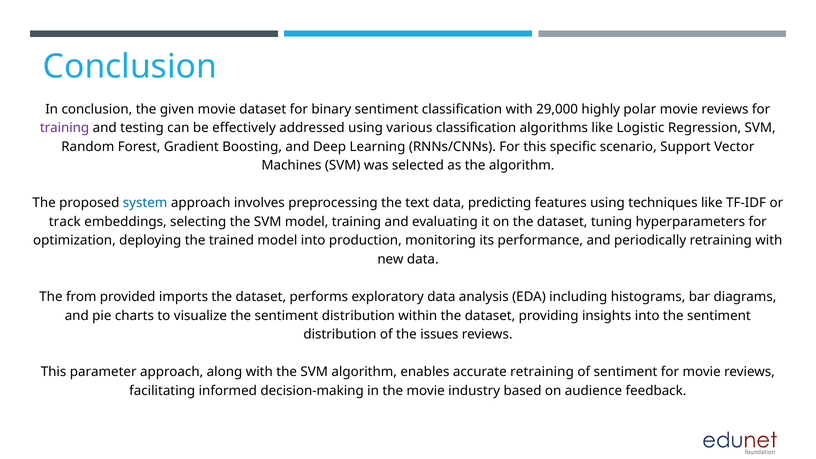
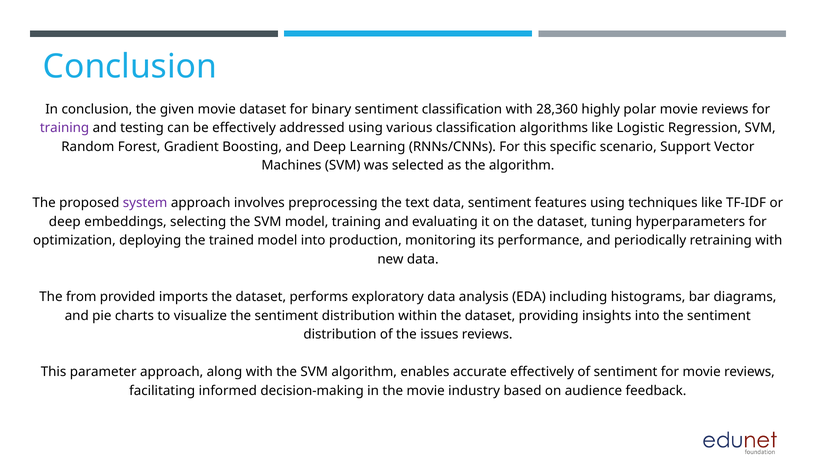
29,000: 29,000 -> 28,360 (557, 109)
system colour: blue -> purple (145, 203)
data predicting: predicting -> sentiment (500, 203)
track: track -> deep (65, 222)
accurate retraining: retraining -> effectively (542, 372)
